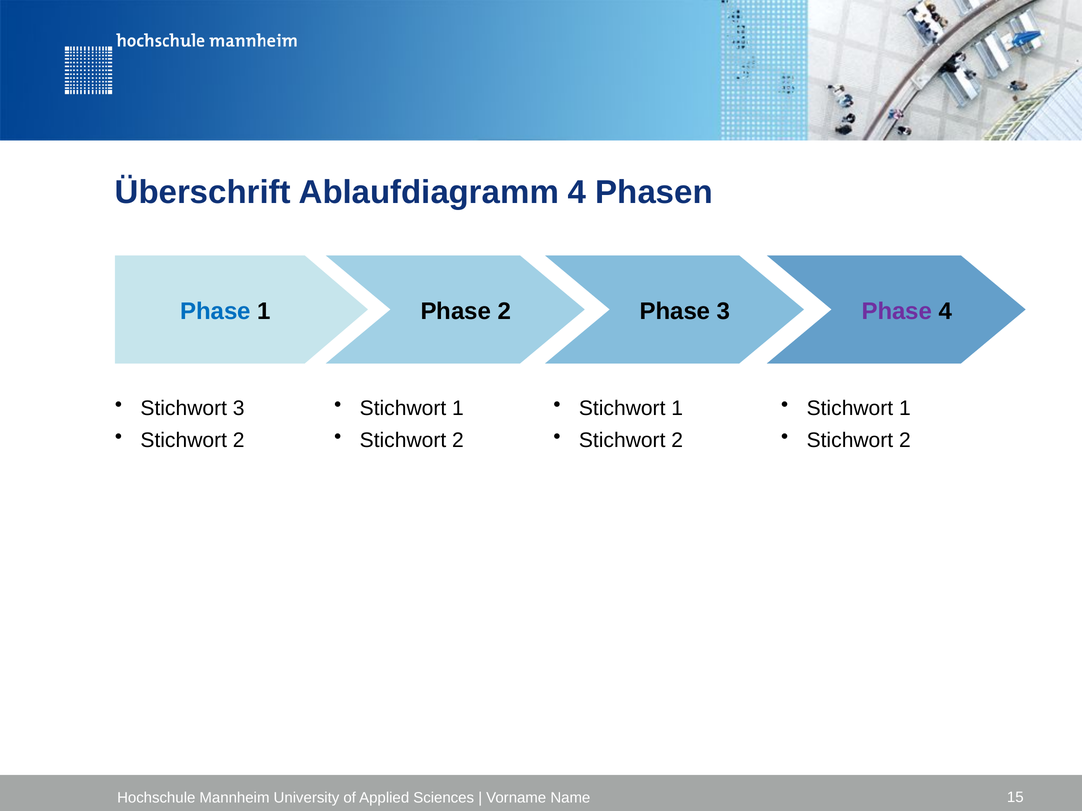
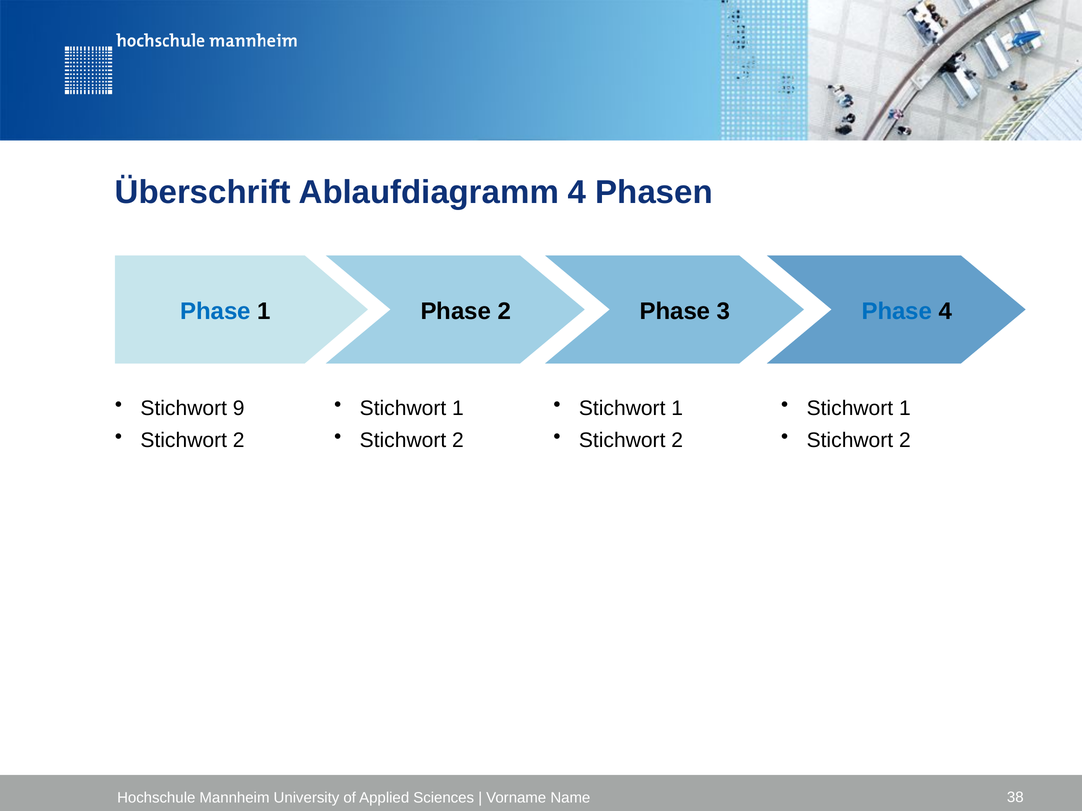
Phase colour: purple -> blue (897, 311)
Stichwort 3: 3 -> 9 (239, 408)
15: 15 -> 38 (1015, 798)
